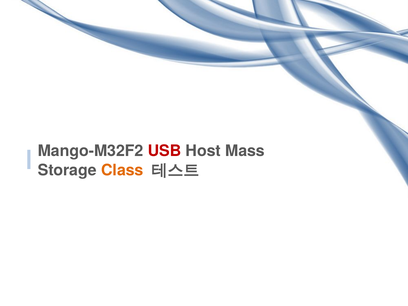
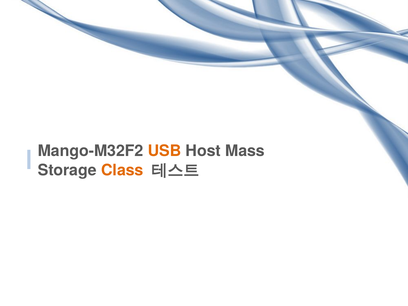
USB colour: red -> orange (164, 151)
